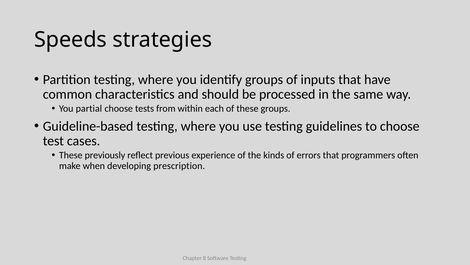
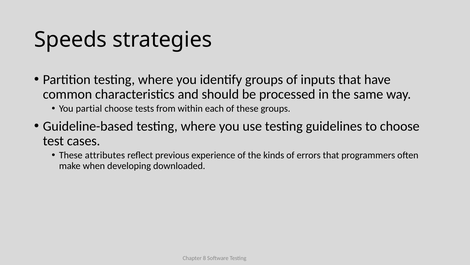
previously: previously -> attributes (105, 155)
prescription: prescription -> downloaded (179, 166)
